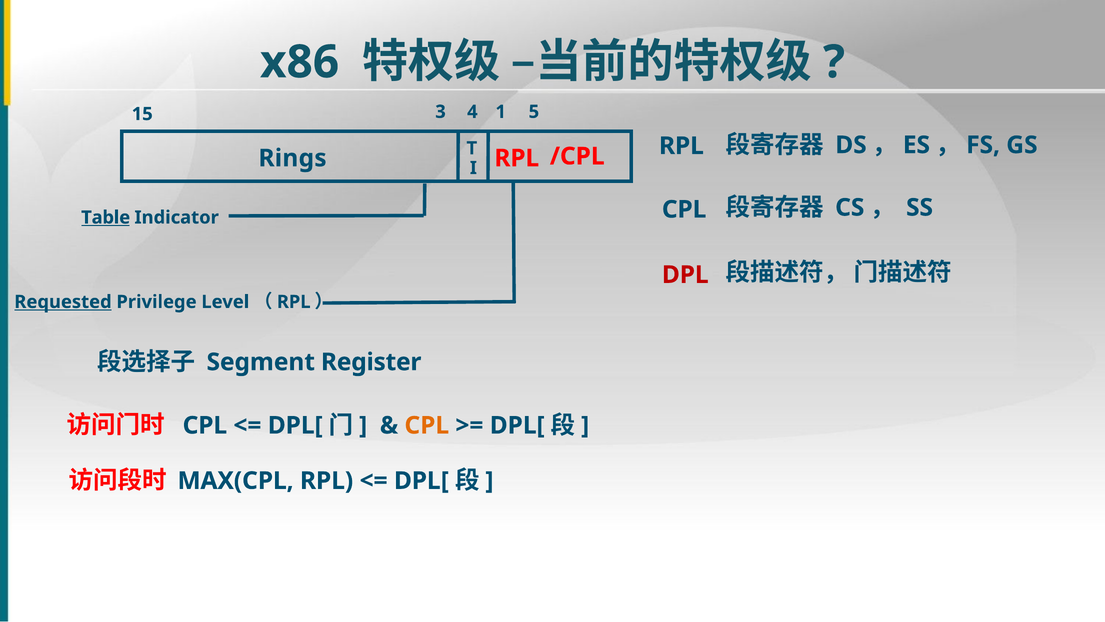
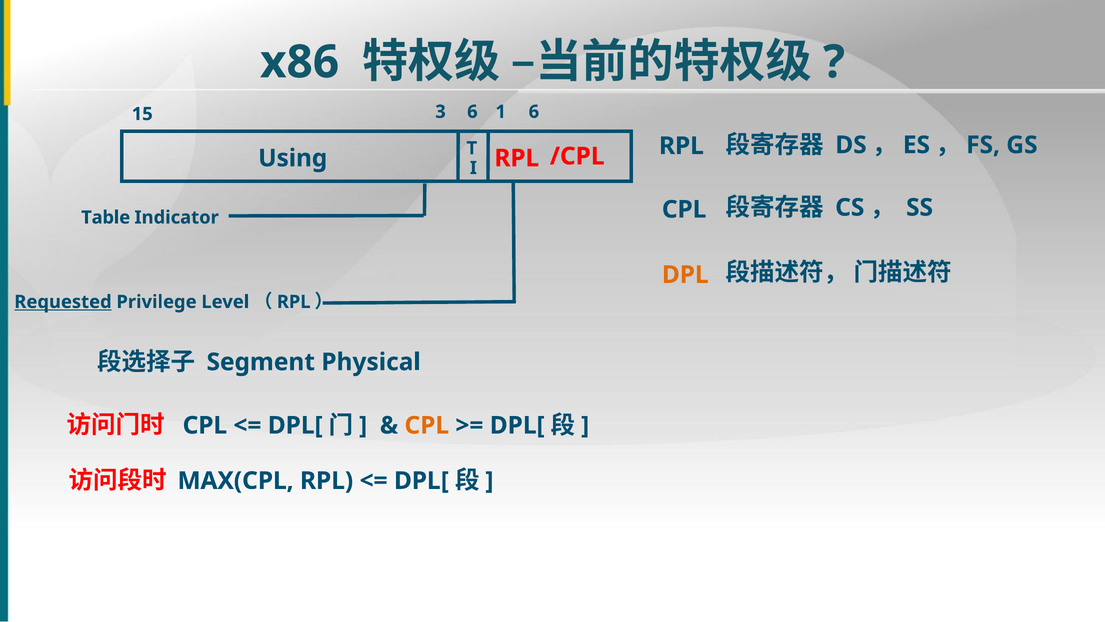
3 4: 4 -> 6 (472, 112)
1 5: 5 -> 6 (534, 112)
Rings: Rings -> Using (293, 158)
Table underline: present -> none (106, 217)
DPL colour: red -> orange (685, 275)
Register: Register -> Physical (371, 362)
